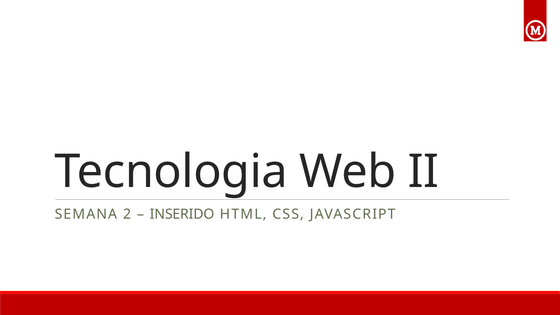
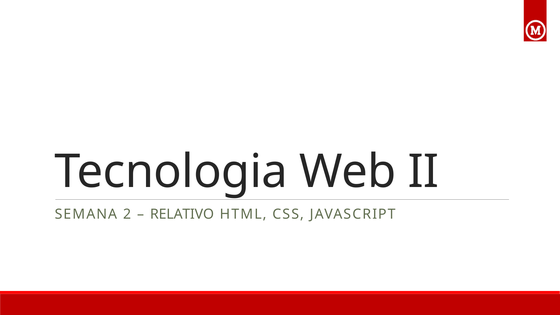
INSERIDO: INSERIDO -> RELATIVO (182, 214)
